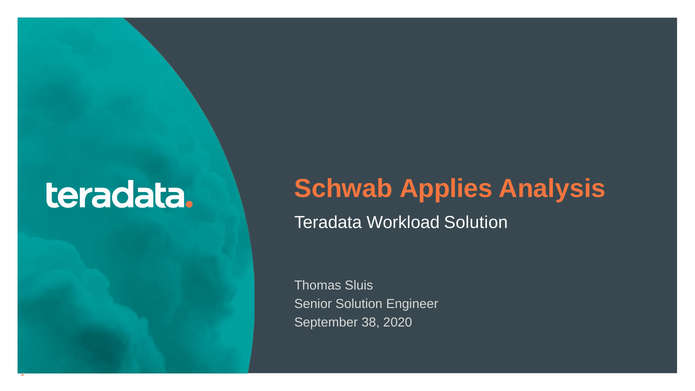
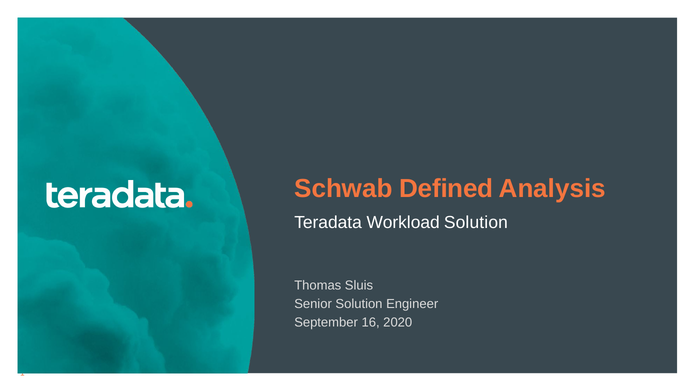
Applies: Applies -> Defined (446, 188)
38: 38 -> 16 (371, 322)
